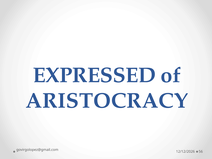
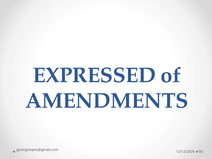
ARISTOCRACY: ARISTOCRACY -> AMENDMENTS (107, 101)
